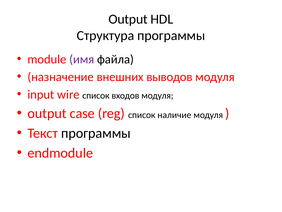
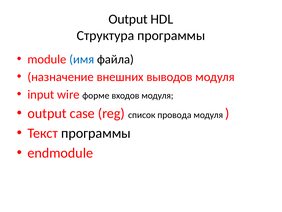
имя colour: purple -> blue (82, 59)
wire cписок: cписок -> форме (96, 95)
наличие: наличие -> провода (174, 115)
